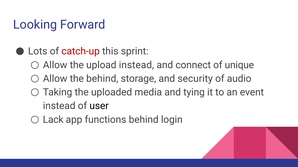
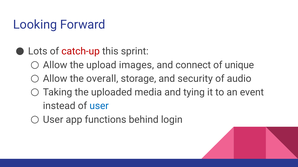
upload instead: instead -> images (136, 65)
the behind: behind -> overall (102, 79)
user colour: black -> blue (99, 106)
Lack: Lack -> User (53, 120)
